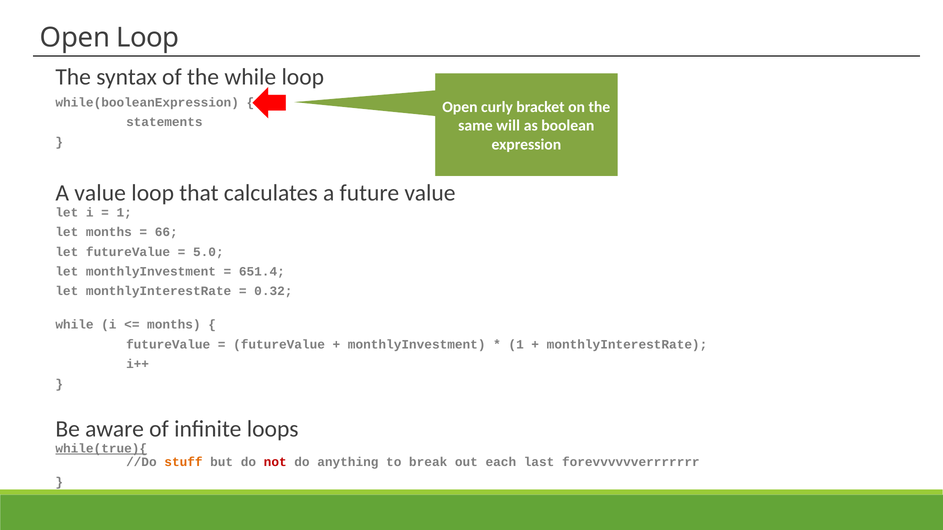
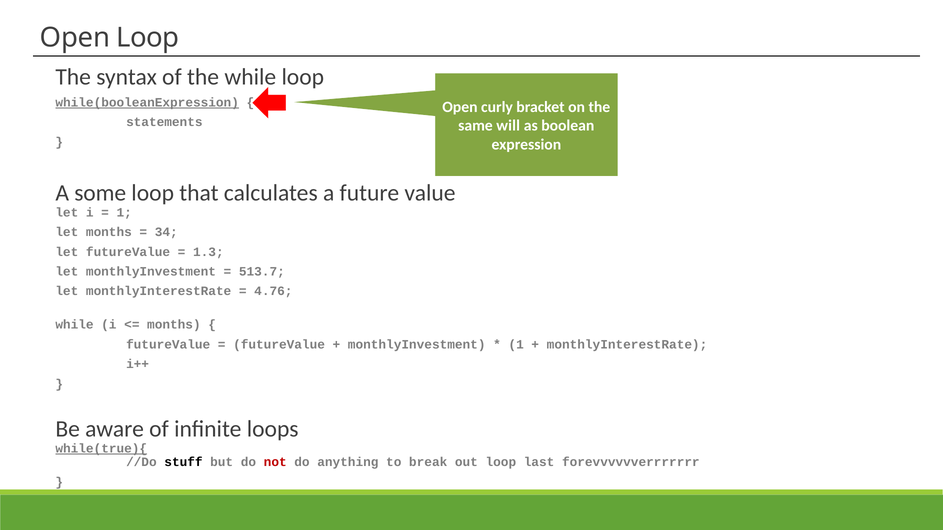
while(booleanExpression underline: none -> present (147, 103)
A value: value -> some (100, 193)
66: 66 -> 34 (166, 232)
5.0: 5.0 -> 1.3 (208, 252)
651.4: 651.4 -> 513.7 (262, 272)
0.32: 0.32 -> 4.76 (273, 291)
stuff colour: orange -> black (183, 463)
out each: each -> loop (501, 463)
